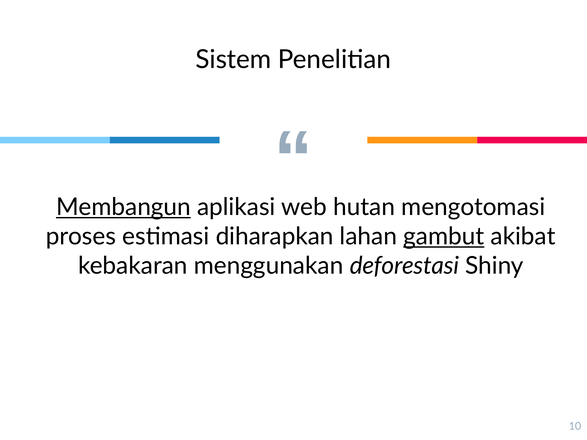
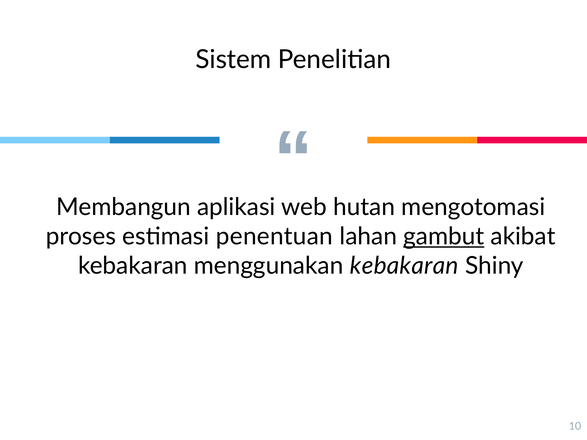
Membangun underline: present -> none (123, 207)
diharapkan: diharapkan -> penentuan (274, 237)
menggunakan deforestasi: deforestasi -> kebakaran (404, 266)
